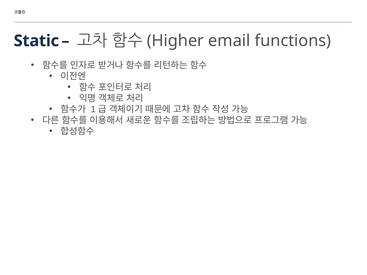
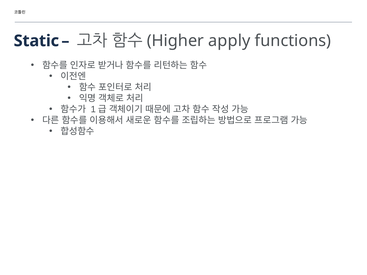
email: email -> apply (229, 41)
